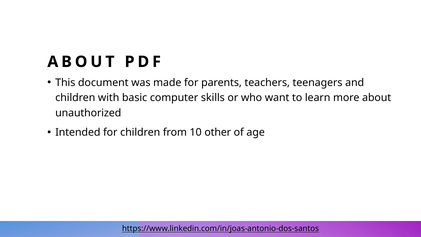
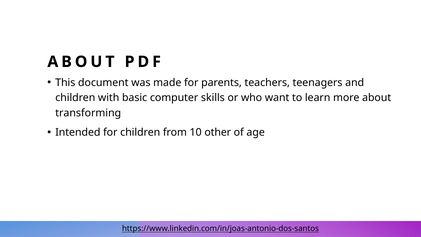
unauthorized: unauthorized -> transforming (88, 113)
